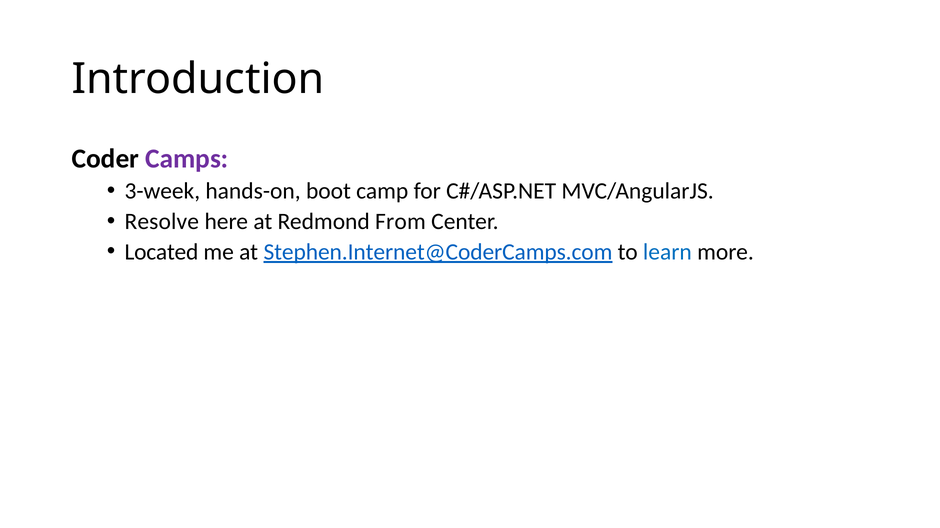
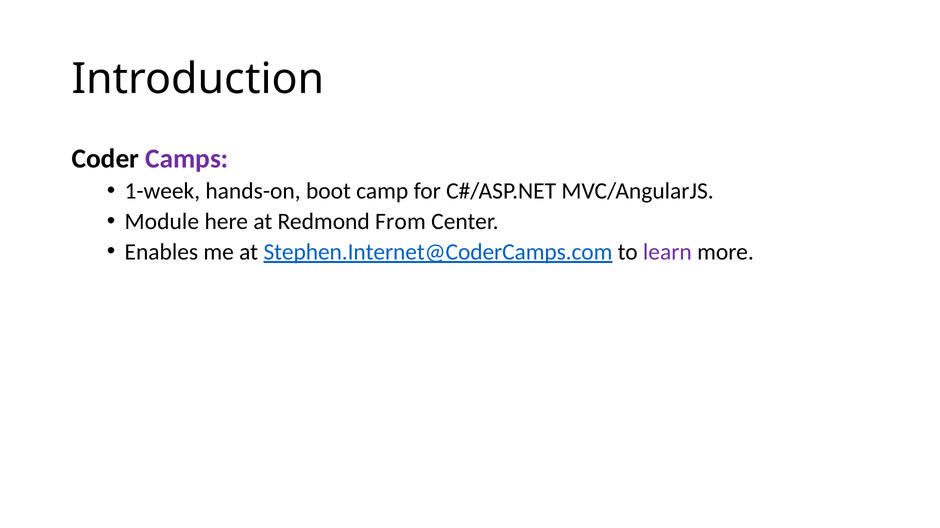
3-week: 3-week -> 1-week (162, 191)
Resolve: Resolve -> Module (162, 222)
Located: Located -> Enables (161, 252)
learn colour: blue -> purple (667, 252)
